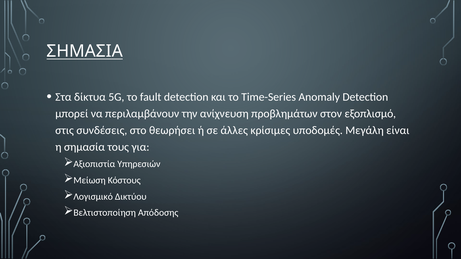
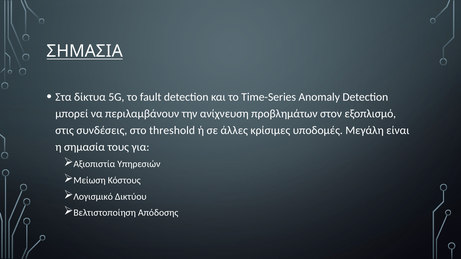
θεωρήσει: θεωρήσει -> threshold (172, 130)
